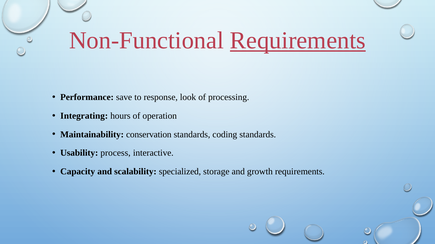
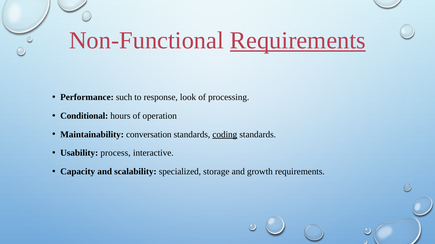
save: save -> such (124, 98)
Integrating: Integrating -> Conditional (84, 116)
conservation: conservation -> conversation (149, 135)
coding underline: none -> present (225, 135)
